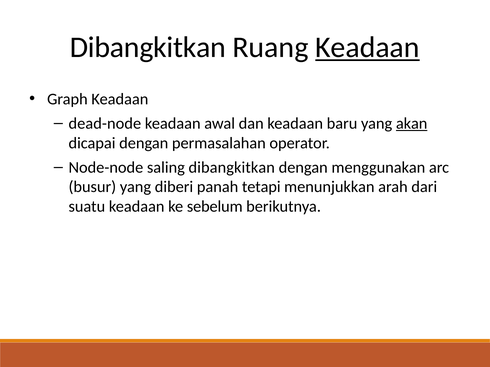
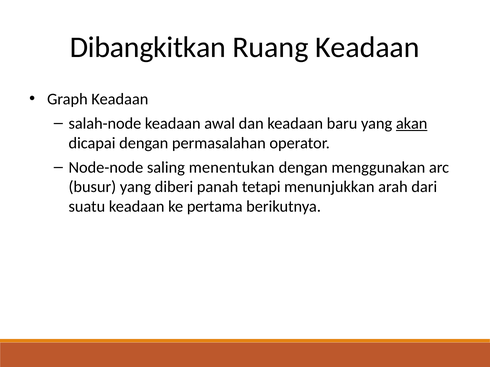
Keadaan underline: present -> none (367, 47)
dead-node: dead-node -> salah-node (105, 124)
saling dibangkitkan: dibangkitkan -> menentukan (232, 168)
sebelum: sebelum -> pertama (215, 207)
